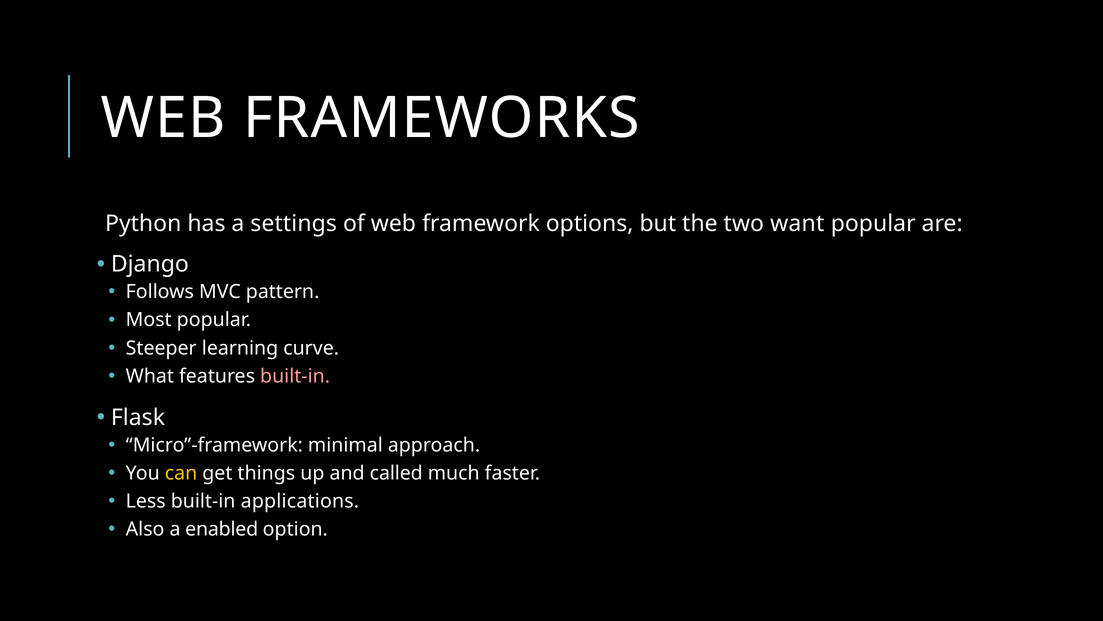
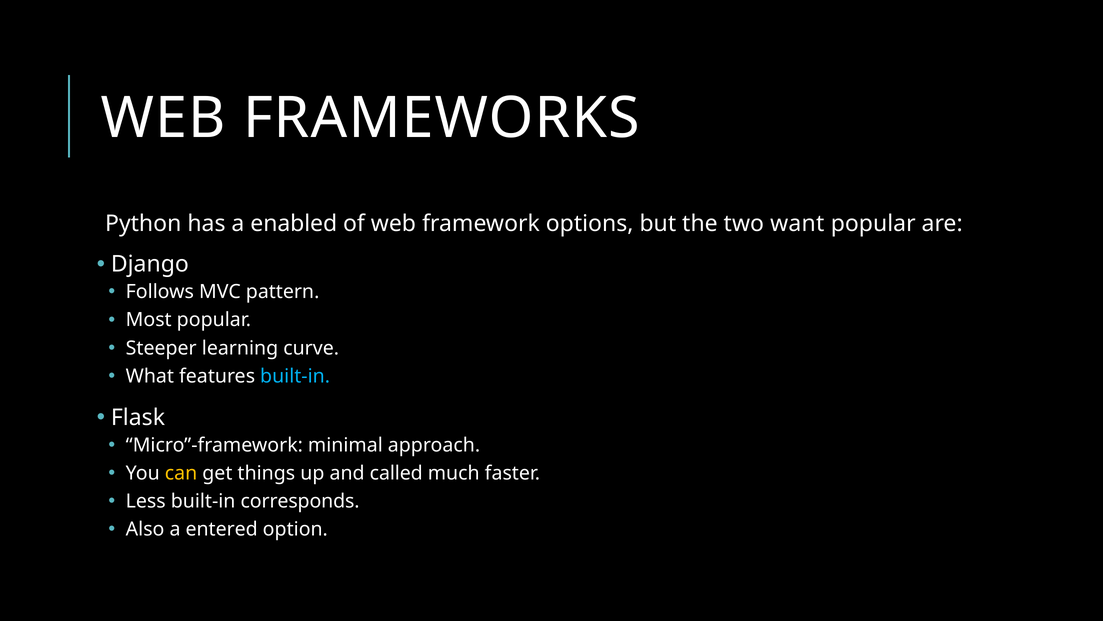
settings: settings -> enabled (294, 223)
built-in colour: pink -> light blue (295, 376)
applications: applications -> corresponds (300, 501)
enabled: enabled -> entered (222, 529)
